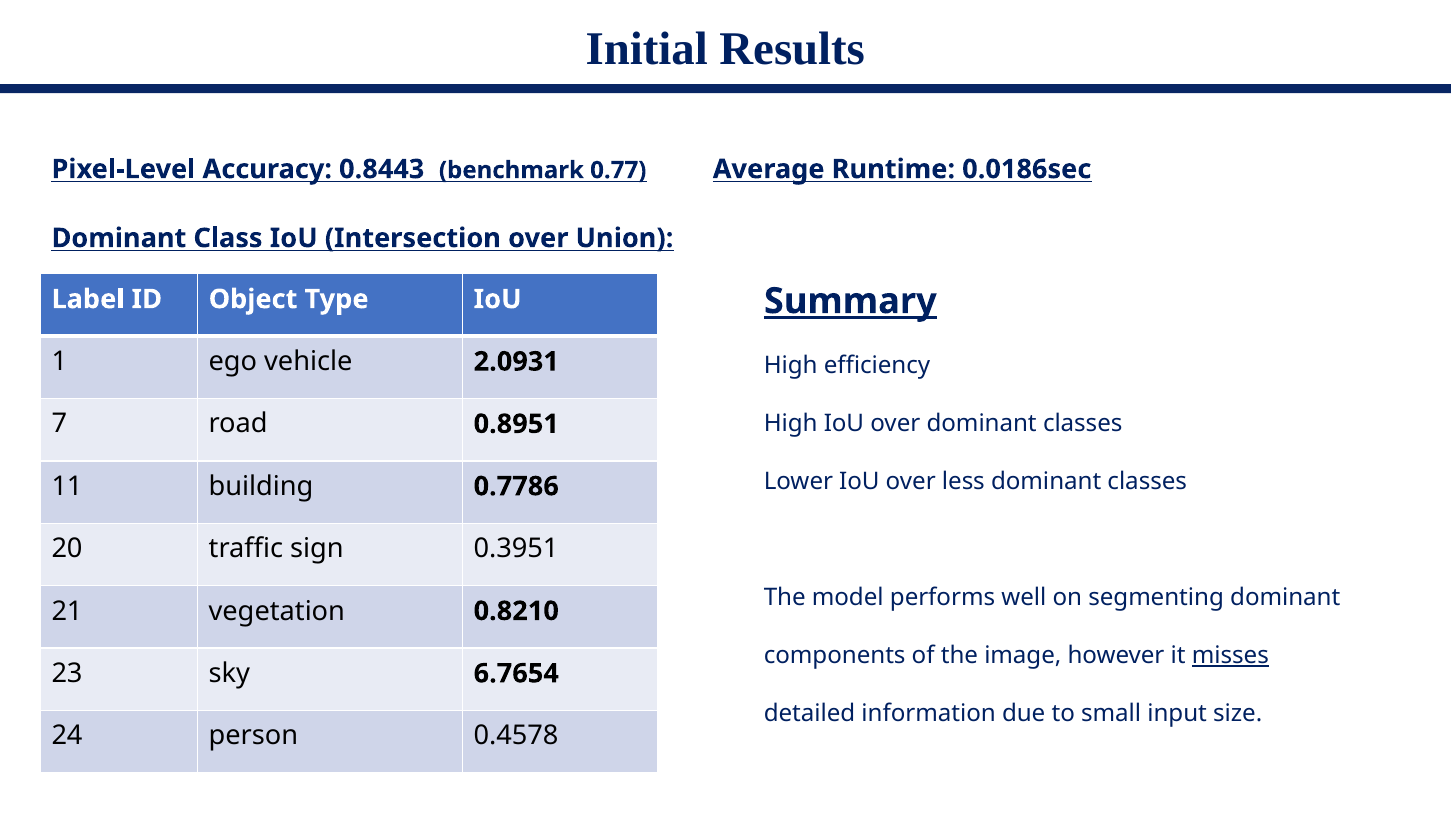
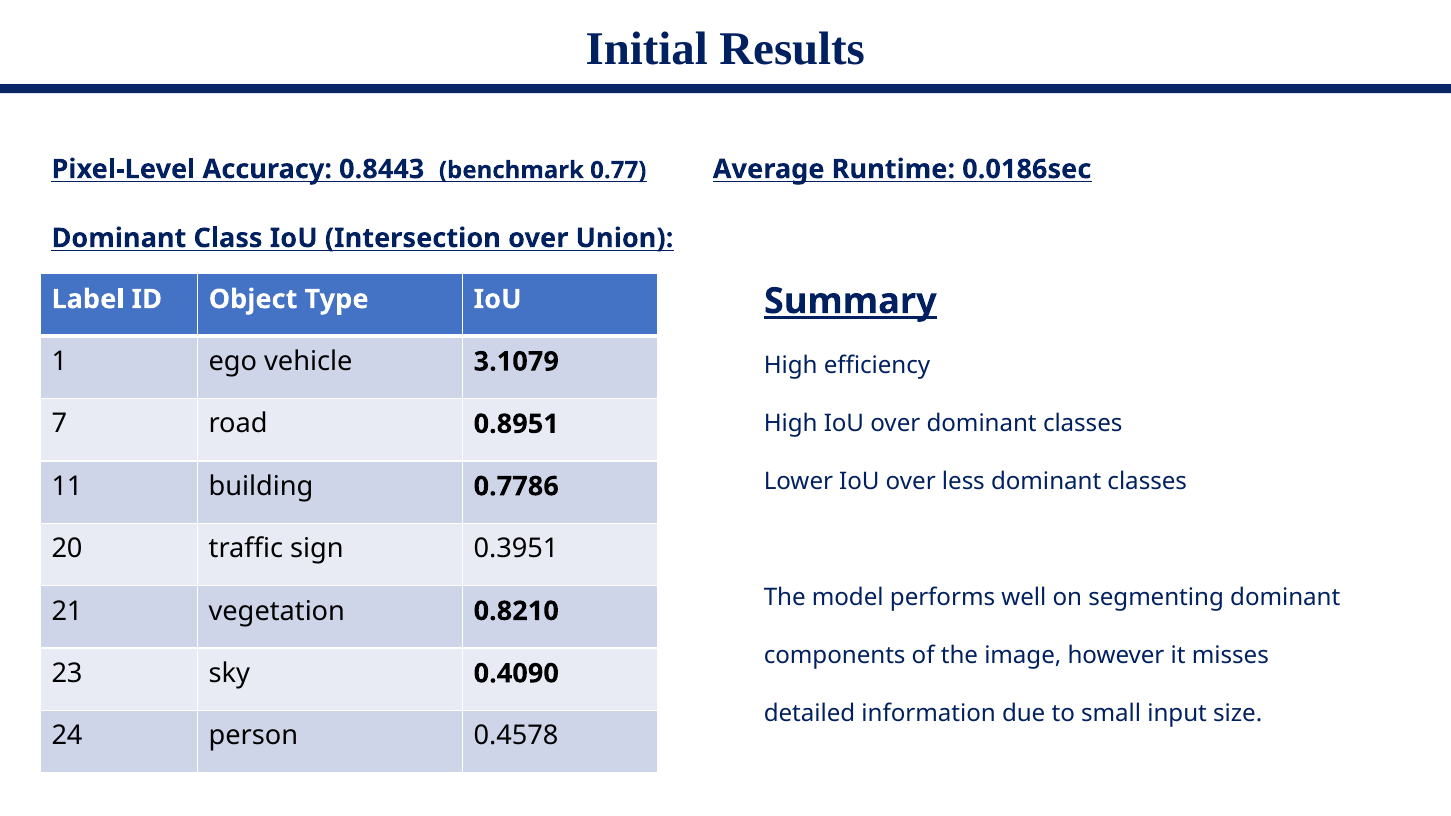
2.0931: 2.0931 -> 3.1079 (516, 362)
misses underline: present -> none (1230, 656)
6.7654: 6.7654 -> 0.4090 (516, 674)
